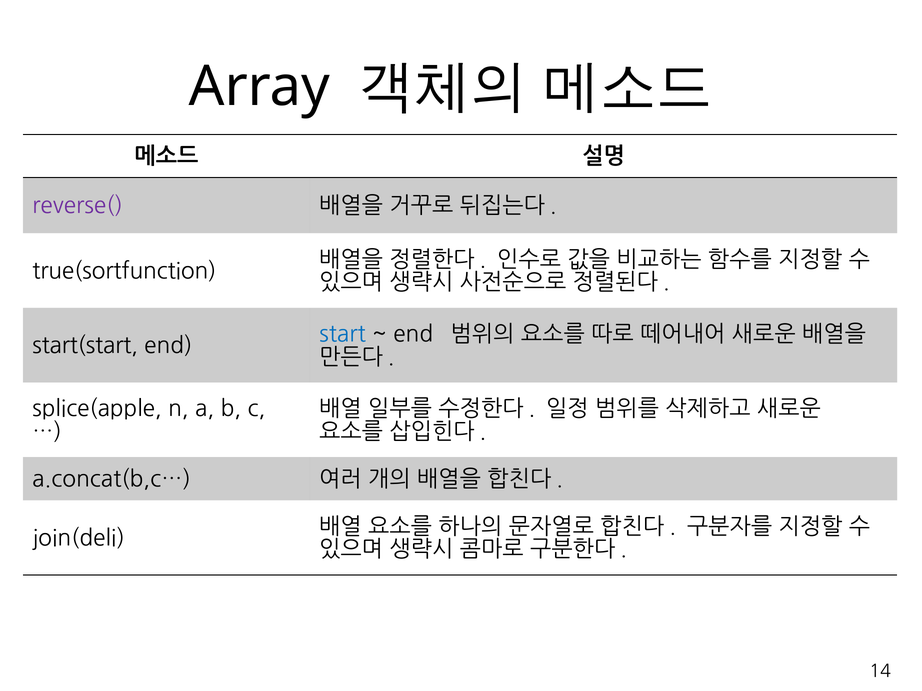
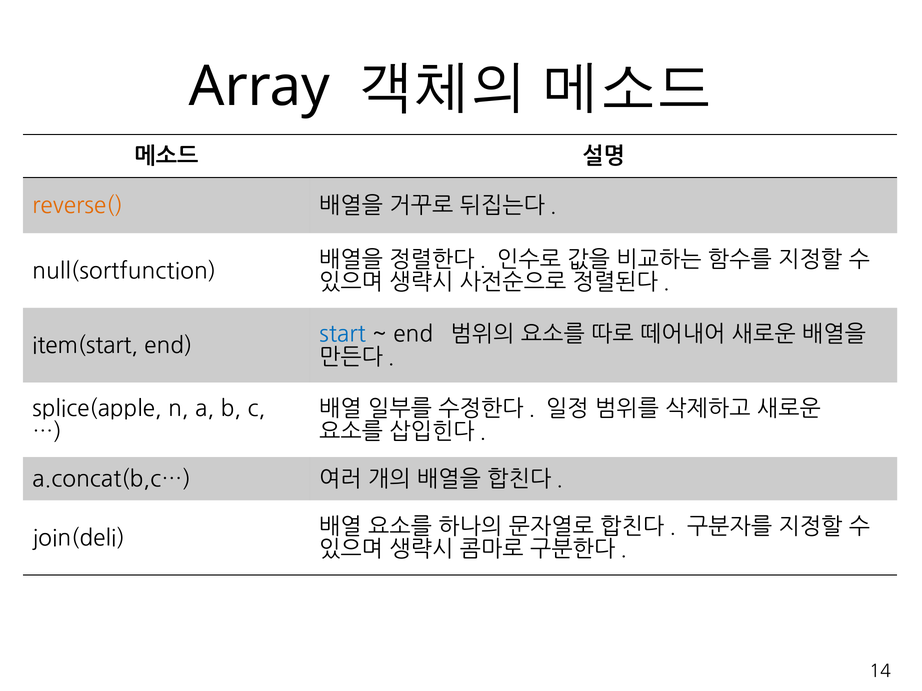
reverse( colour: purple -> orange (77, 206)
true(sortfunction: true(sortfunction -> null(sortfunction (124, 271)
start(start: start(start -> item(start (85, 346)
